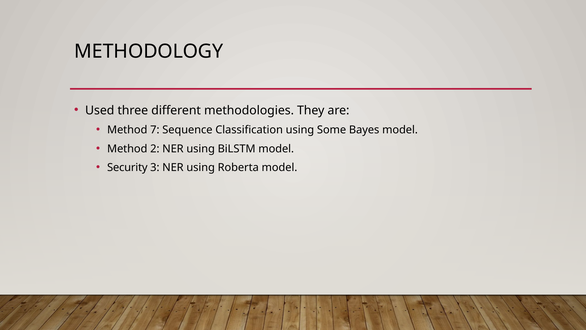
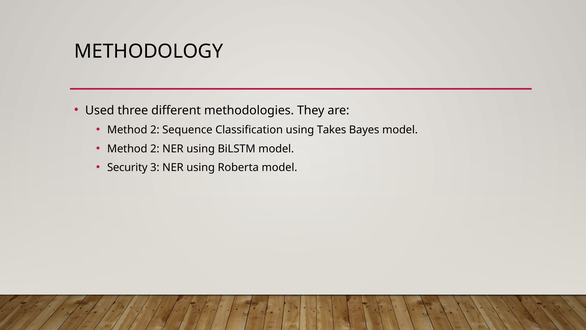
7: 7 -> 2 (155, 130)
Some: Some -> Takes (332, 130)
